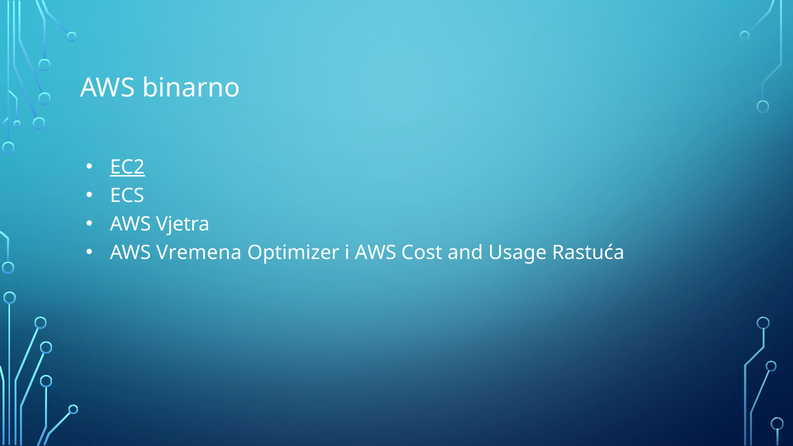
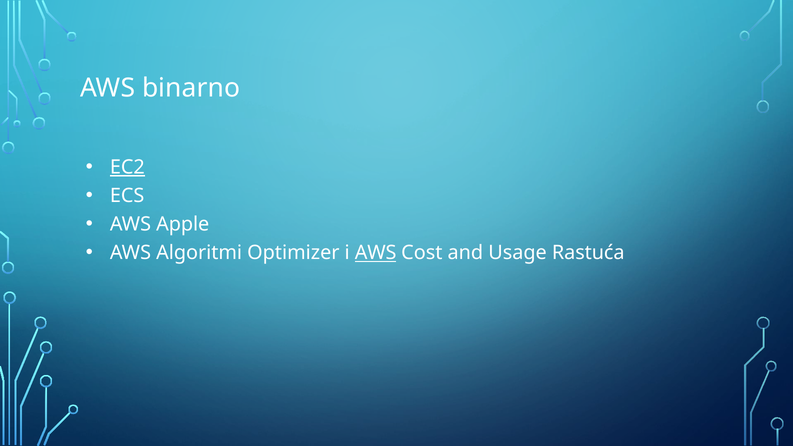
Vjetra: Vjetra -> Apple (183, 224)
Vremena: Vremena -> Algoritmi (199, 253)
AWS underline: none -> present (376, 253)
